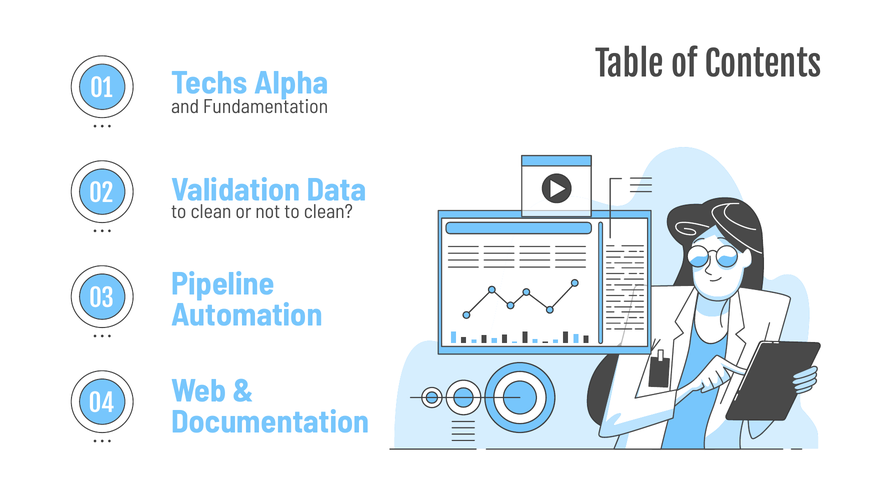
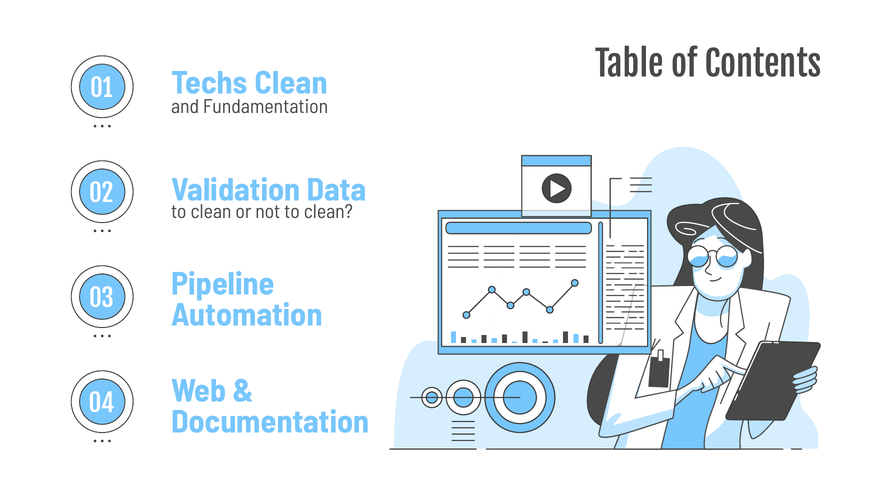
Techs Alpha: Alpha -> Clean (291, 83)
